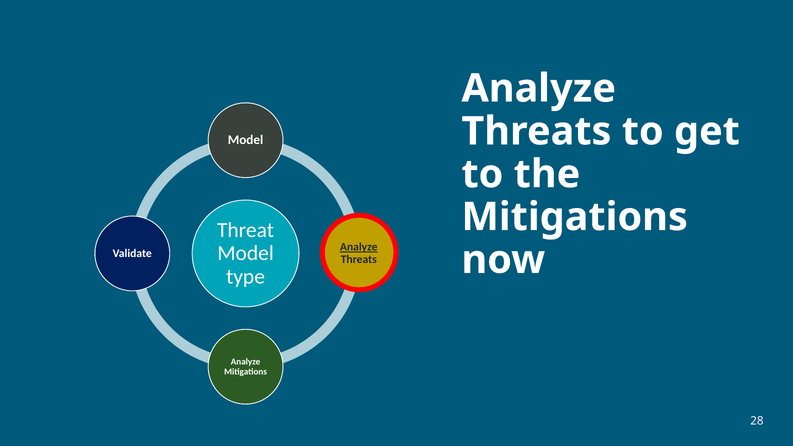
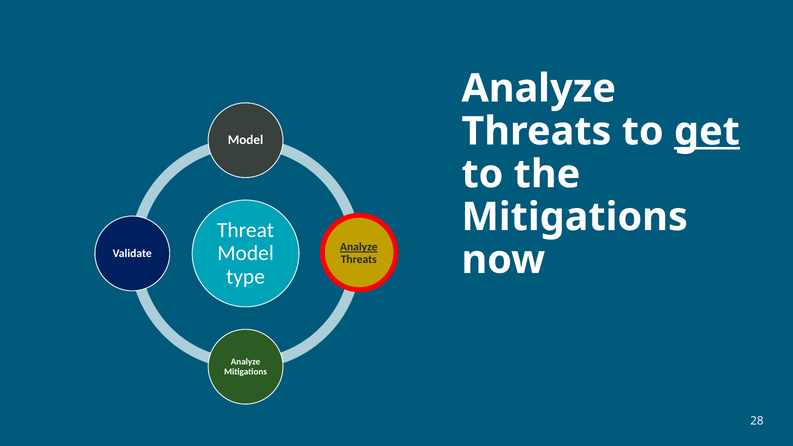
get underline: none -> present (707, 131)
